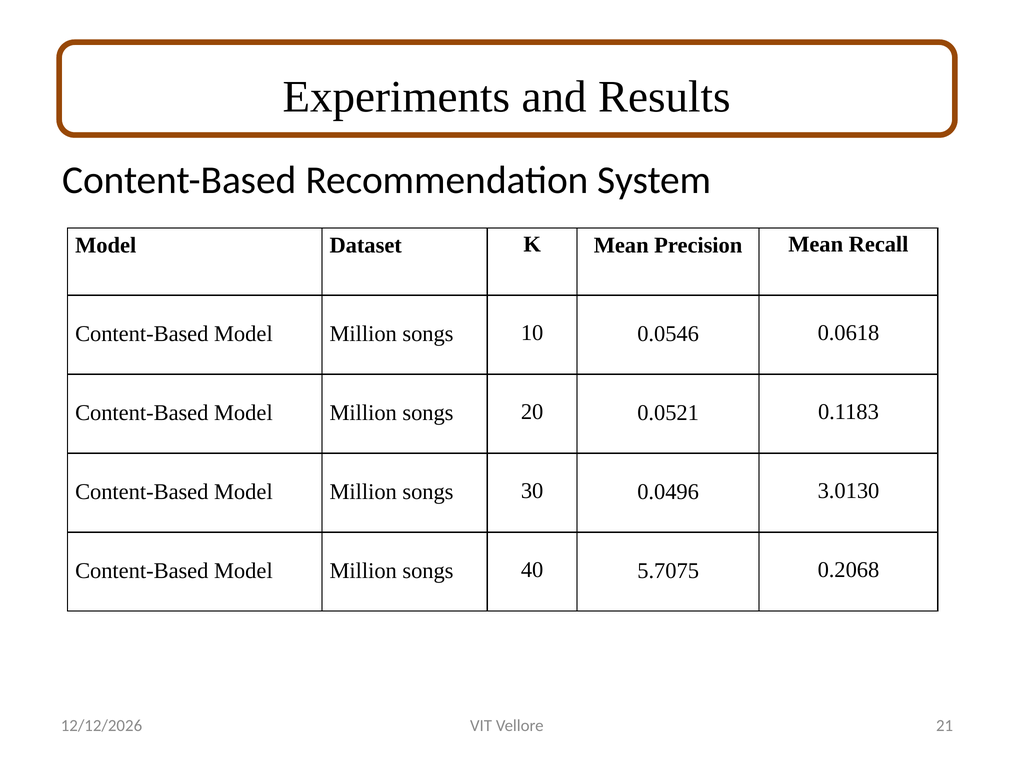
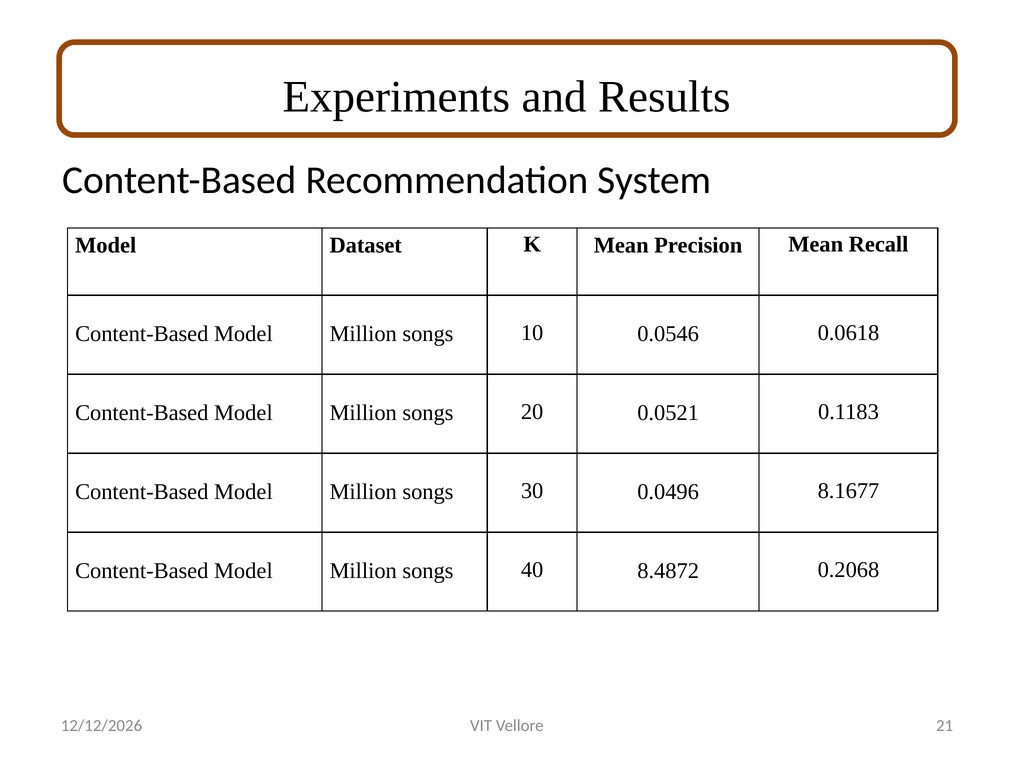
3.0130: 3.0130 -> 8.1677 (848, 491)
5.7075: 5.7075 -> 8.4872 (668, 571)
